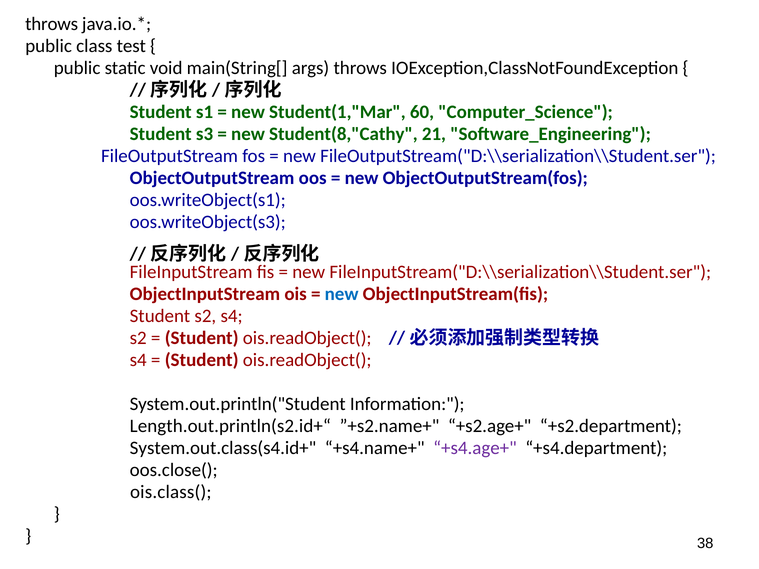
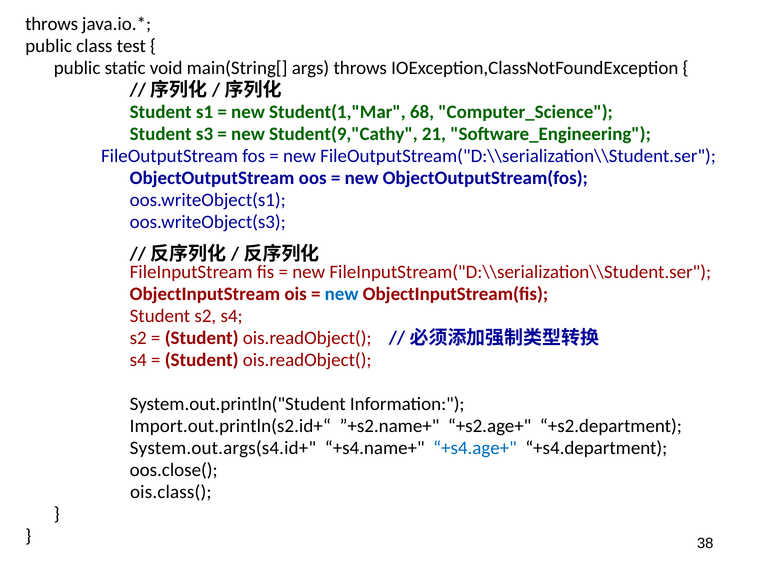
60: 60 -> 68 (422, 112)
Student(8,"Cathy: Student(8,"Cathy -> Student(9,"Cathy (343, 134)
Length.out.println(s2.id+“: Length.out.println(s2.id+“ -> Import.out.println(s2.id+“ (230, 426)
System.out.class(s4.id+: System.out.class(s4.id+ -> System.out.args(s4.id+ (223, 448)
+s4.age+ colour: purple -> blue (475, 448)
